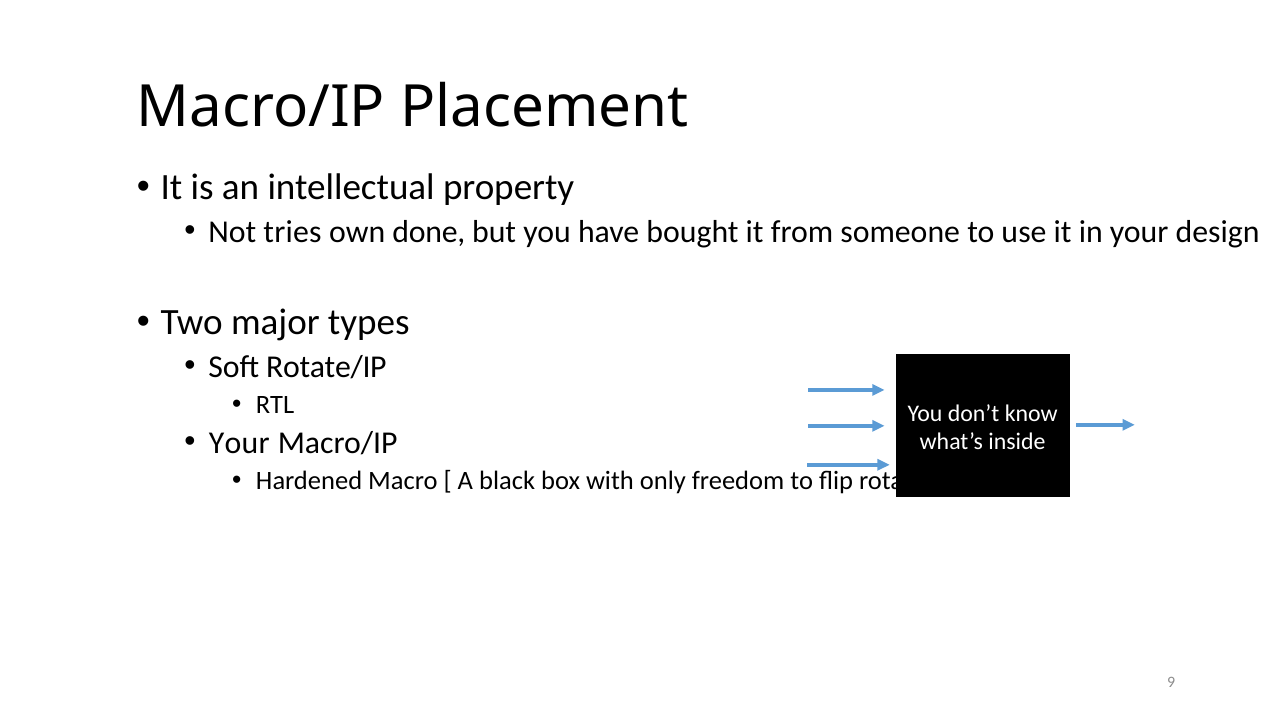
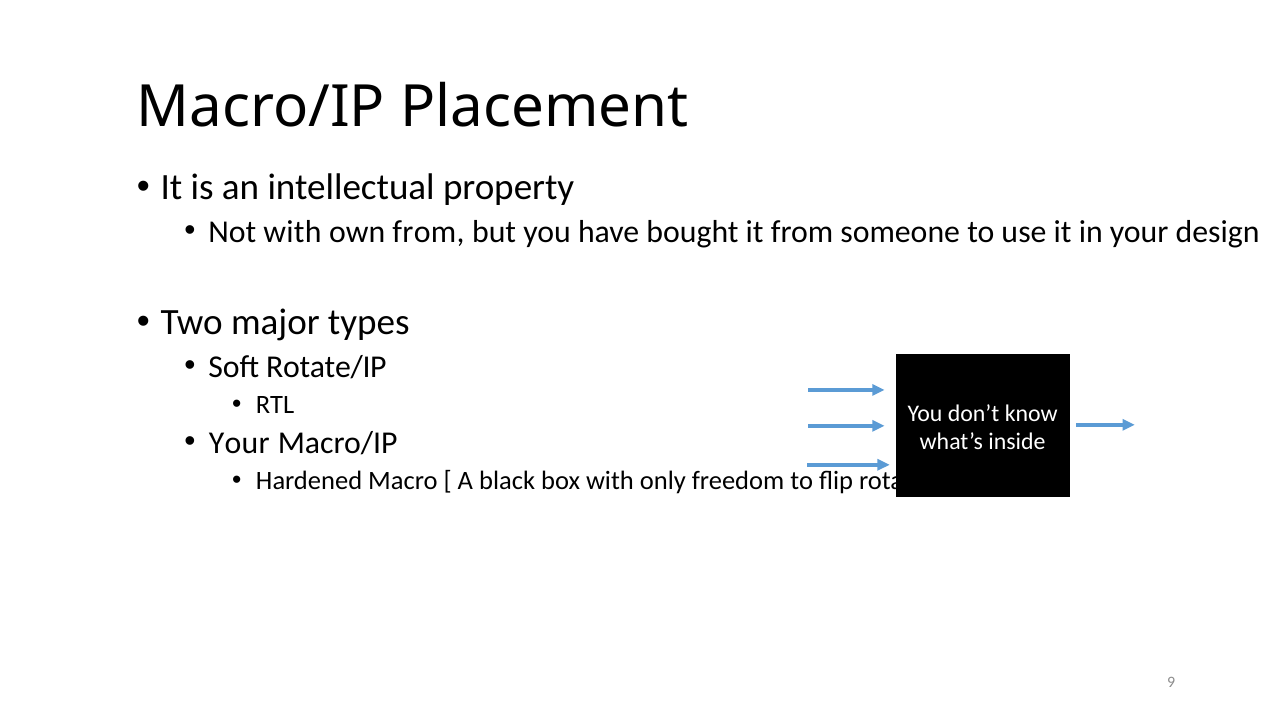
Not tries: tries -> with (292, 232)
own done: done -> from (429, 232)
